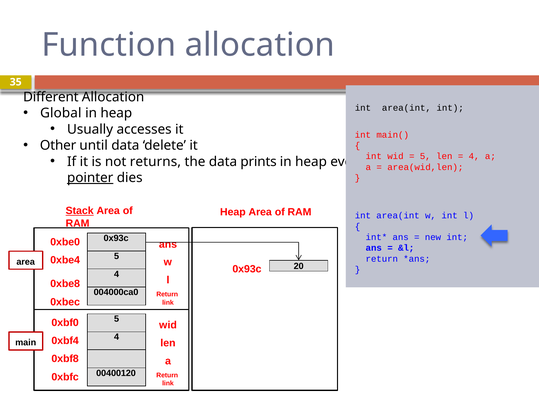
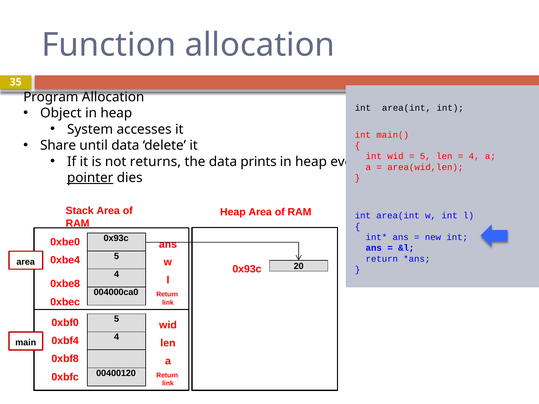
Different: Different -> Program (51, 97)
Global: Global -> Object (61, 113)
Usually: Usually -> System (90, 129)
Other: Other -> Share (58, 146)
Stack underline: present -> none (80, 211)
